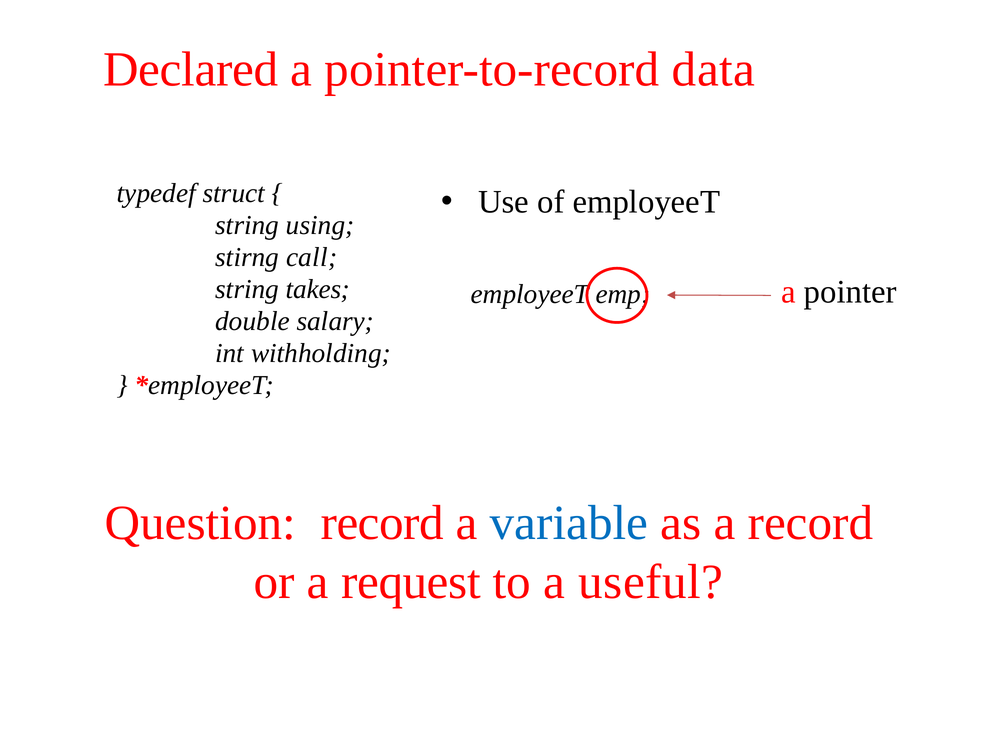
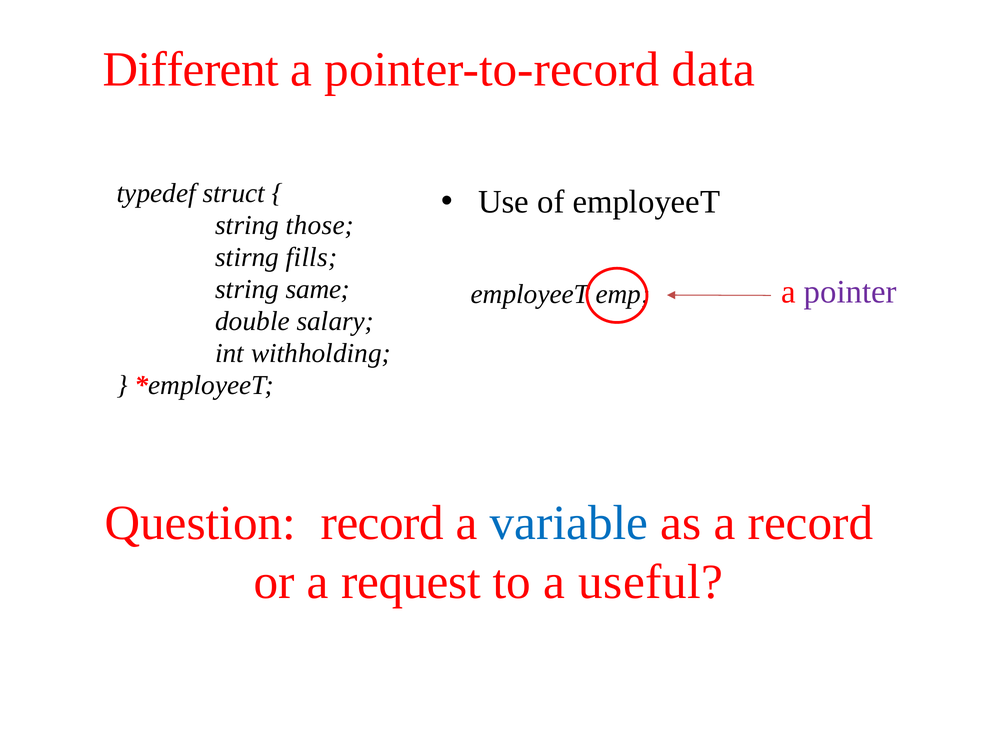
Declared: Declared -> Different (191, 69)
using: using -> those (320, 225)
call: call -> fills (312, 257)
takes: takes -> same (318, 289)
pointer colour: black -> purple (850, 292)
